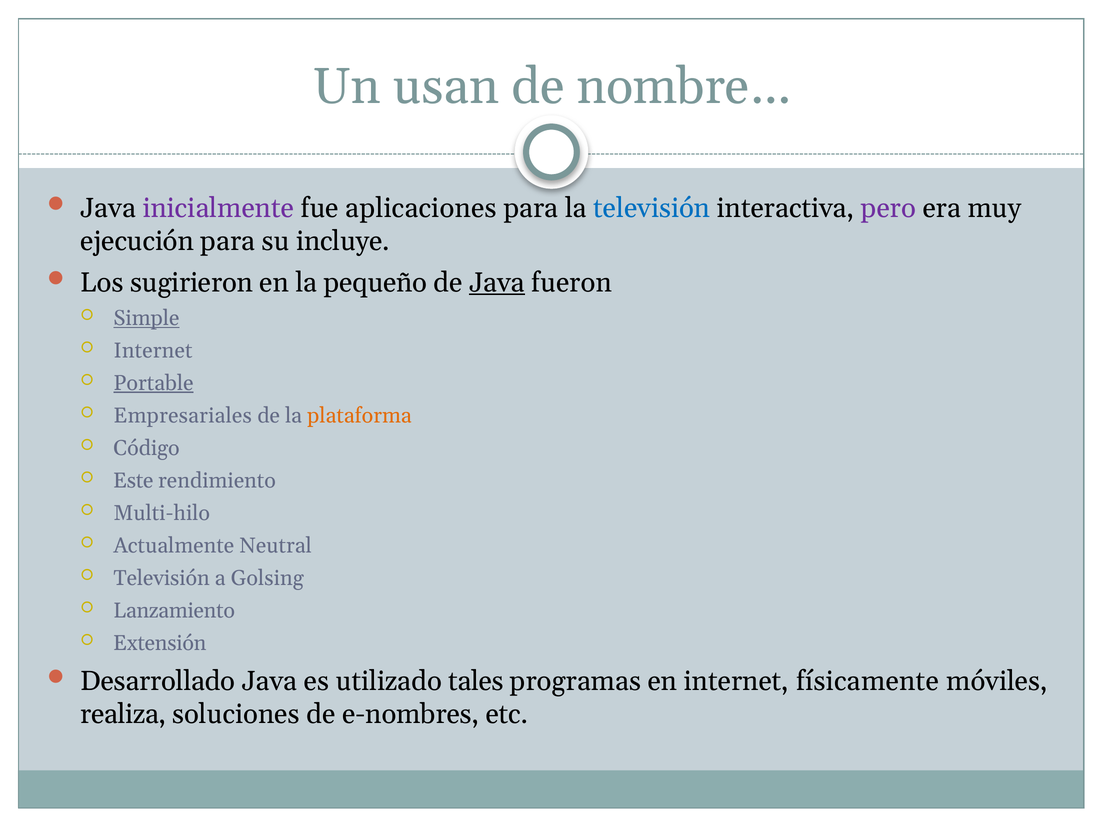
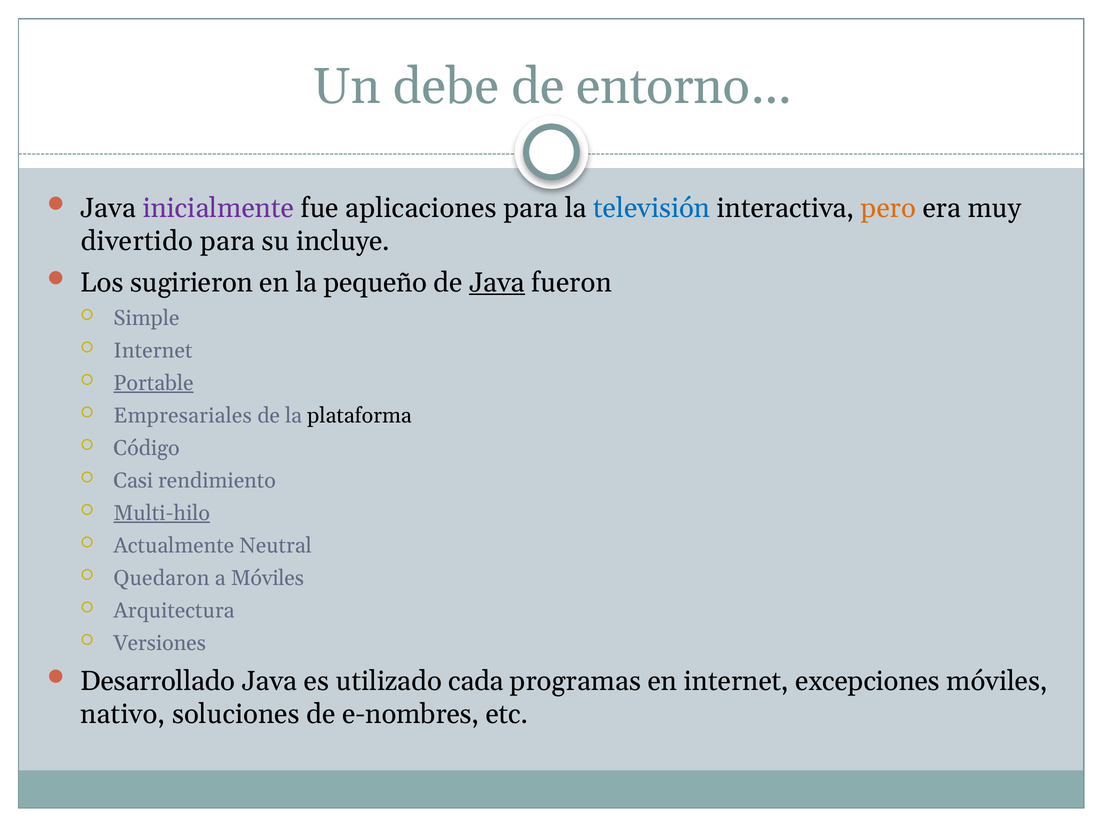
usan: usan -> debe (446, 87)
nombre…: nombre… -> entorno… (683, 87)
pero colour: purple -> orange (888, 208)
ejecución: ejecución -> divertido (137, 241)
Simple underline: present -> none (146, 318)
plataforma colour: orange -> black (359, 416)
Este: Este -> Casi (133, 481)
Multi-hilo underline: none -> present (162, 513)
Televisión: Televisión -> Quedaron (161, 578)
a Golsing: Golsing -> Móviles (267, 578)
Lanzamiento: Lanzamiento -> Arquitectura (174, 611)
Extensión: Extensión -> Versiones (160, 643)
tales: tales -> cada (476, 681)
físicamente: físicamente -> excepciones (868, 681)
realiza: realiza -> nativo (123, 714)
